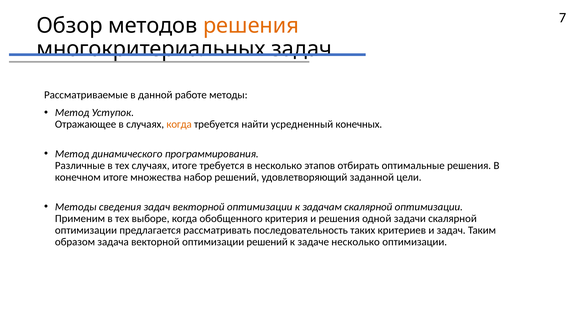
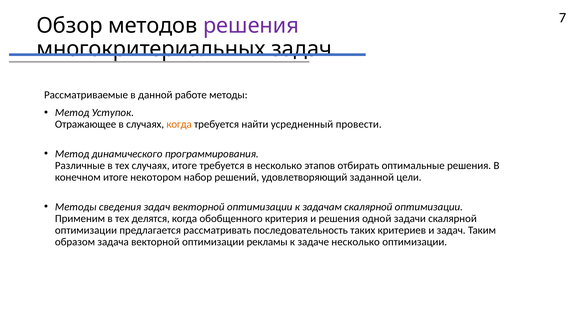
решения colour: orange -> purple (251, 26)
конечных: конечных -> провести (359, 124)
множества: множества -> некотором (156, 177)
выборе: выборе -> делятся (151, 218)
оптимизации решений: решений -> рекламы (267, 242)
